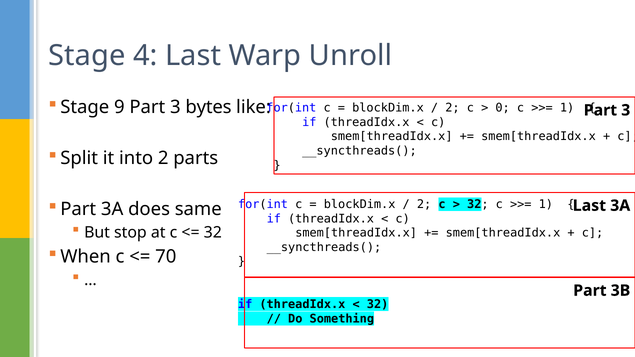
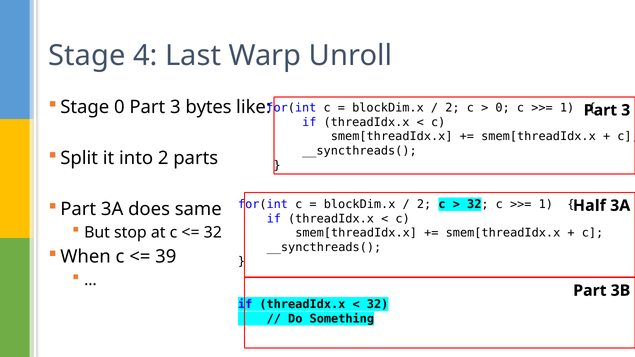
Stage 9: 9 -> 0 (119, 107)
Last: Last -> Half (589, 206)
70: 70 -> 39 (166, 257)
